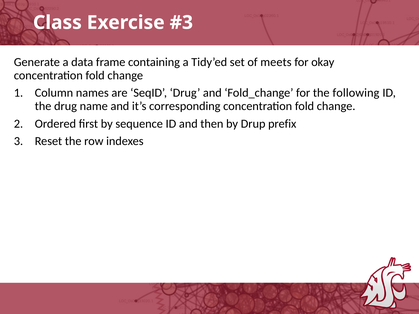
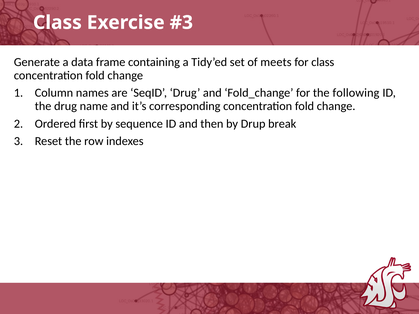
for okay: okay -> class (323, 62)
prefix: prefix -> break (282, 124)
